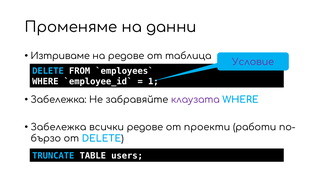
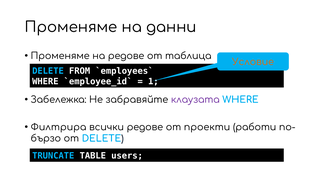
Изтриваме: Изтриваме -> Променяме (60, 56)
Условие colour: purple -> orange (253, 62)
Забележка: Забележка -> Филтрира (59, 127)
